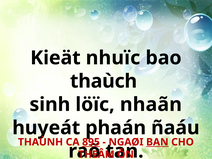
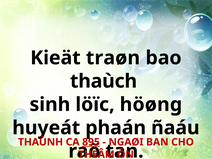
nhuïc: nhuïc -> traøn (113, 58)
nhaãn: nhaãn -> höøng (151, 105)
BAN underline: present -> none (157, 142)
